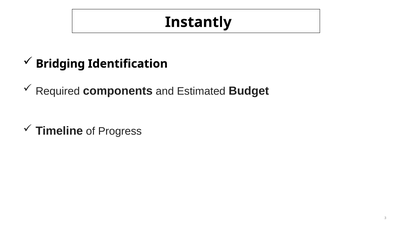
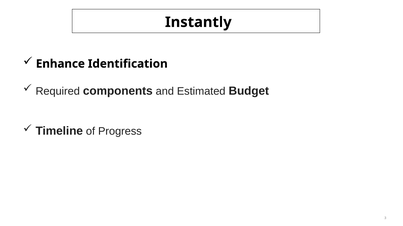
Bridging: Bridging -> Enhance (60, 64)
